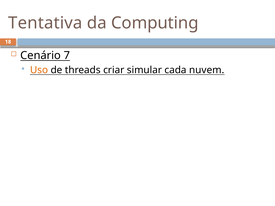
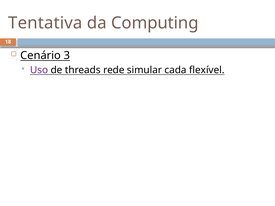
7: 7 -> 3 (67, 56)
Uso colour: orange -> purple (39, 70)
criar: criar -> rede (114, 70)
nuvem: nuvem -> flexível (207, 70)
